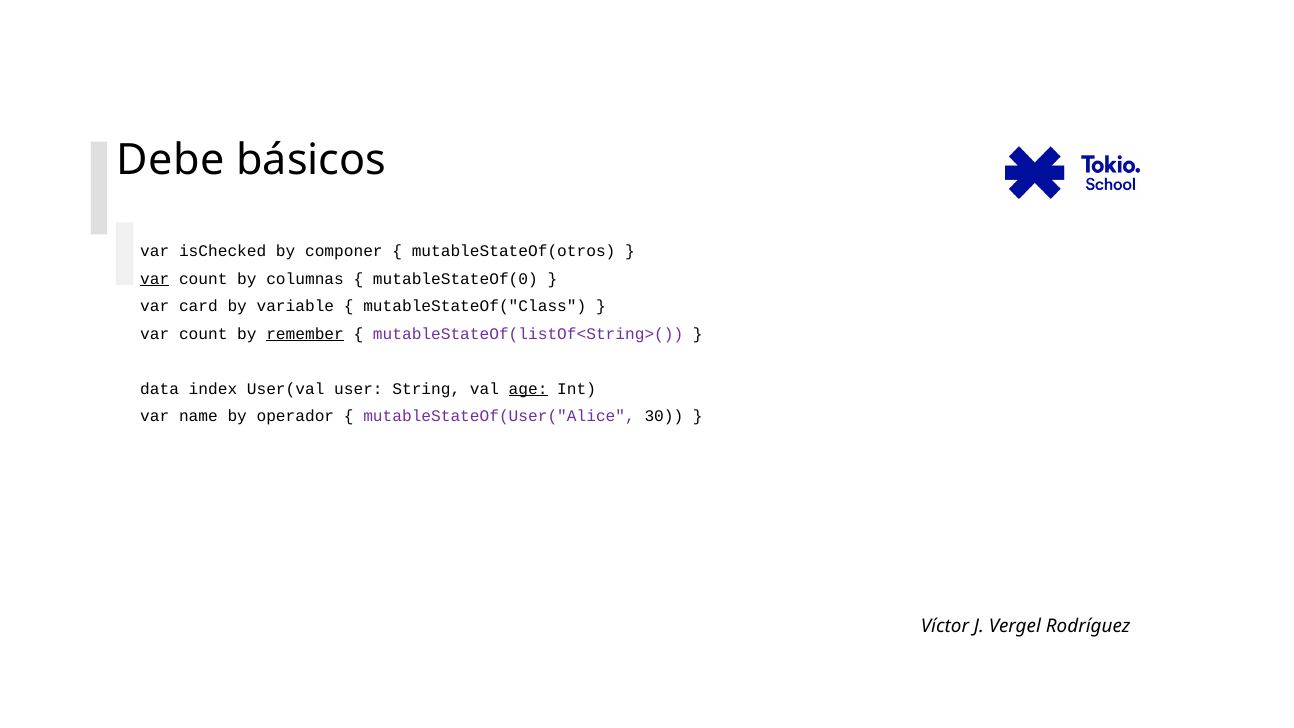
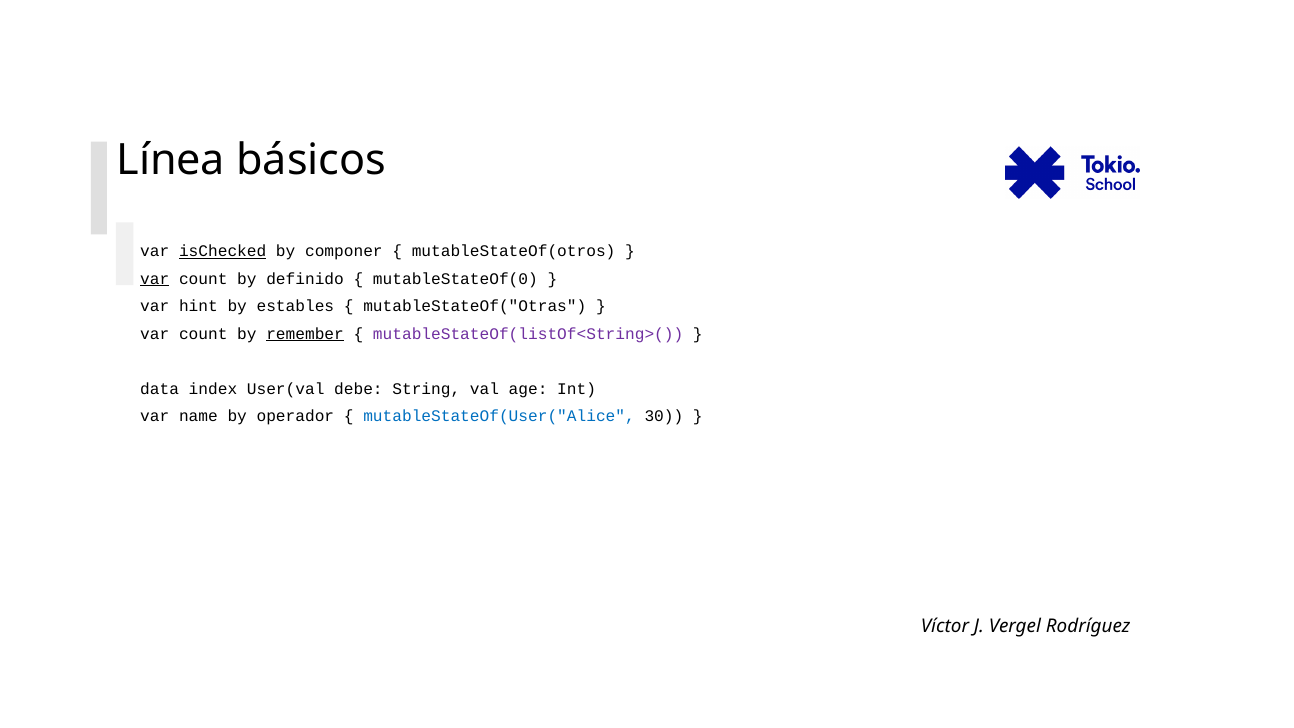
Debe: Debe -> Línea (171, 160)
isChecked underline: none -> present (223, 251)
columnas: columnas -> definido (305, 279)
card: card -> hint (198, 306)
variable: variable -> estables (295, 306)
mutableStateOf("Class: mutableStateOf("Class -> mutableStateOf("Otras (475, 306)
user: user -> debe (358, 389)
age underline: present -> none (528, 389)
mutableStateOf(User("Alice colour: purple -> blue (499, 416)
